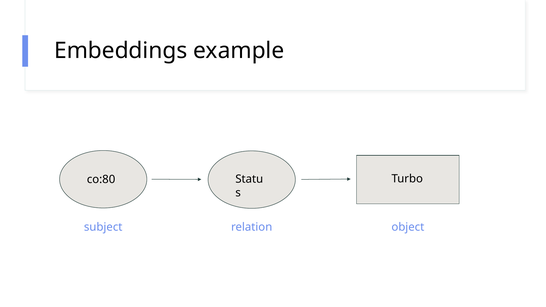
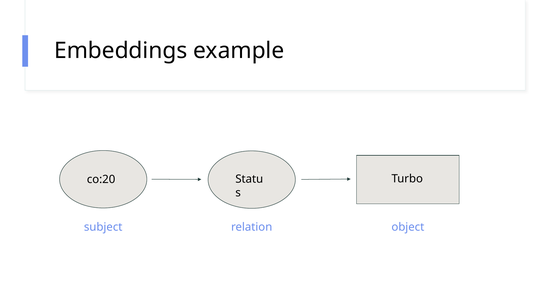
co:80: co:80 -> co:20 (101, 179)
